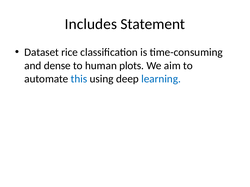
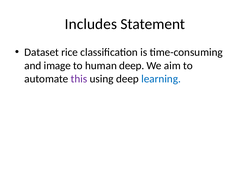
dense: dense -> image (57, 66)
human plots: plots -> deep (132, 66)
this colour: blue -> purple (79, 79)
